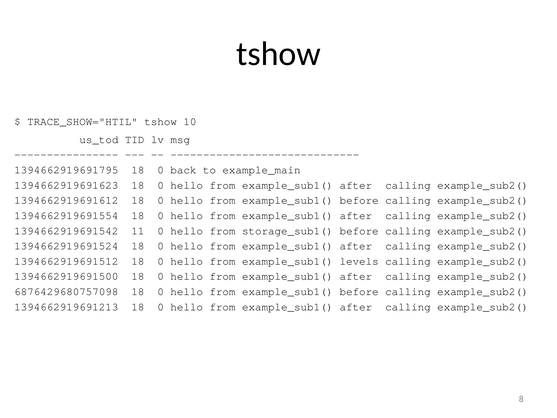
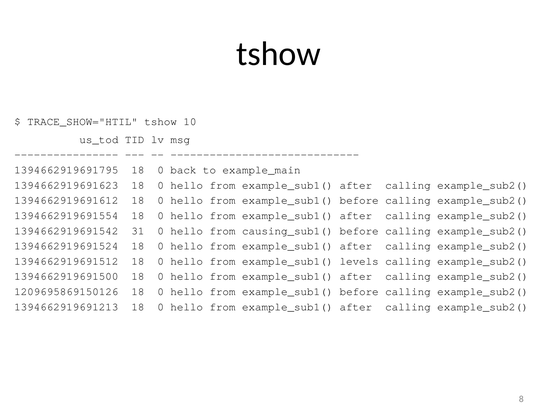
11: 11 -> 31 (138, 231)
storage_sub1(: storage_sub1( -> causing_sub1( (288, 231)
6876429680757098: 6876429680757098 -> 1209695869150126 (66, 291)
